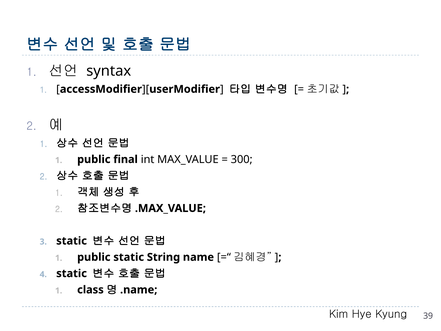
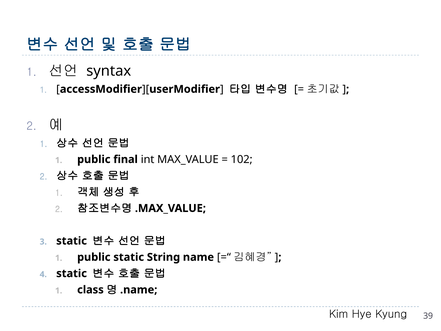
300: 300 -> 102 (242, 159)
